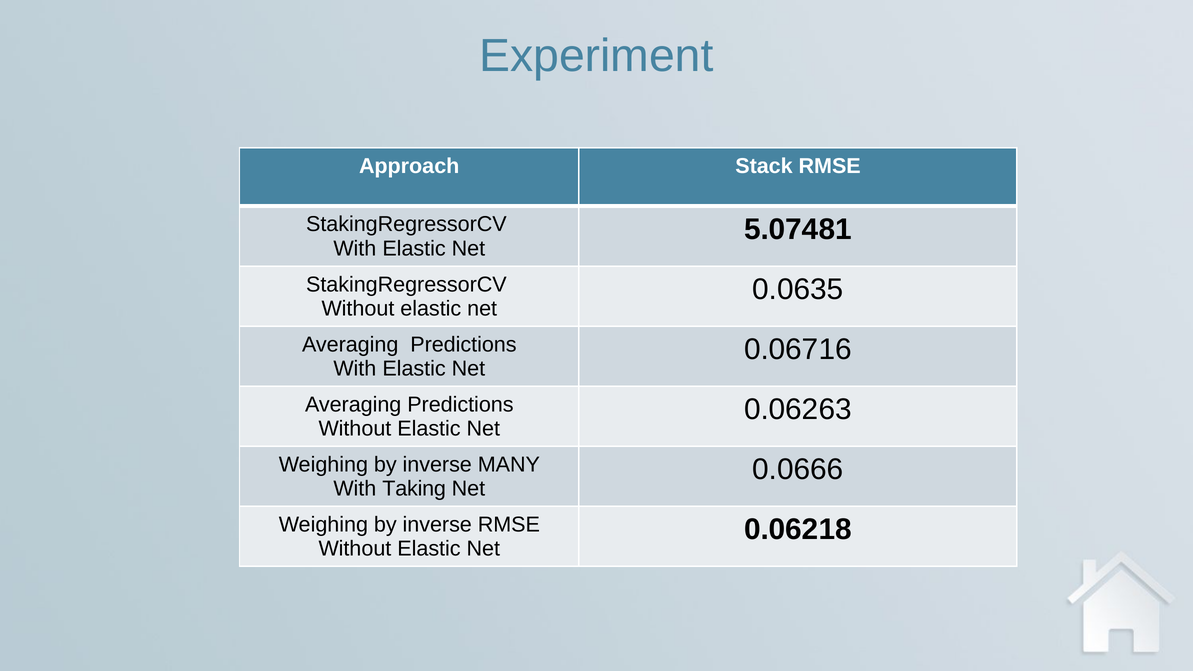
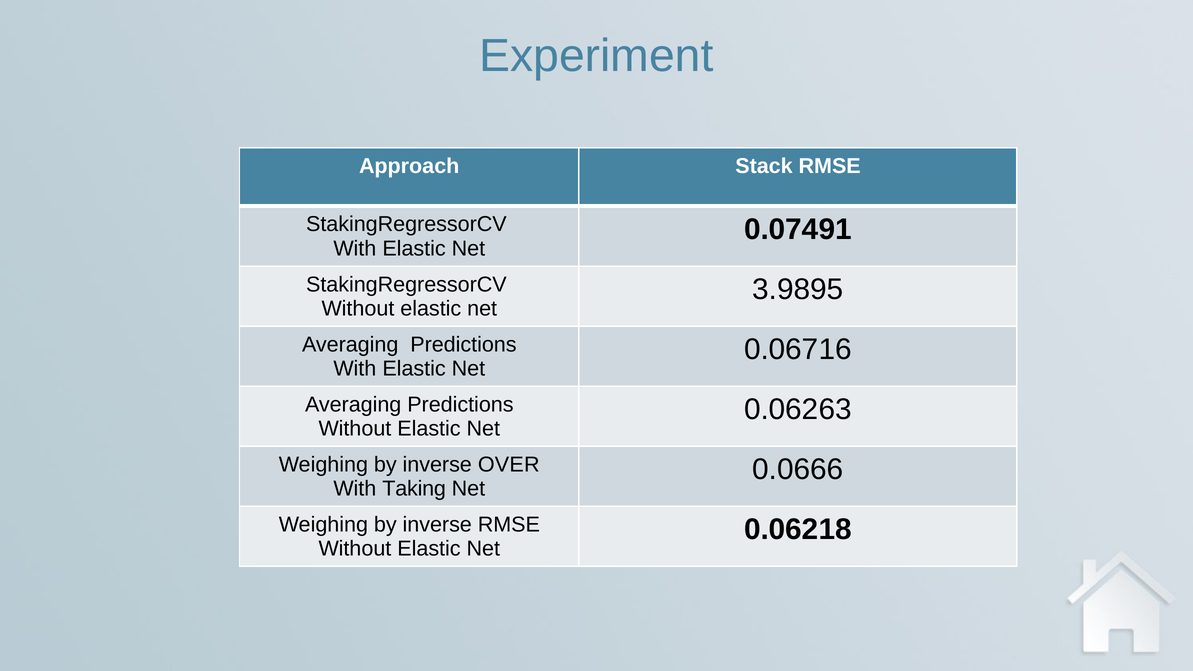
5.07481: 5.07481 -> 0.07491 (798, 229)
0.0635: 0.0635 -> 3.9895 (798, 289)
MANY: MANY -> OVER (509, 465)
